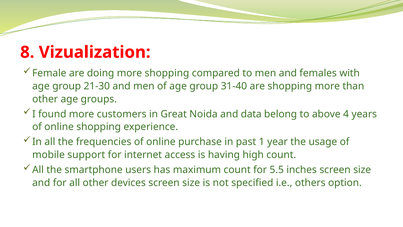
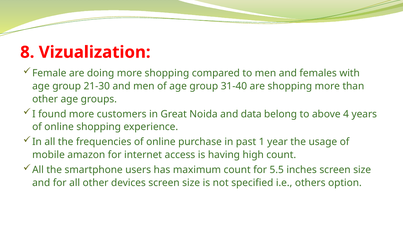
support: support -> amazon (86, 155)
